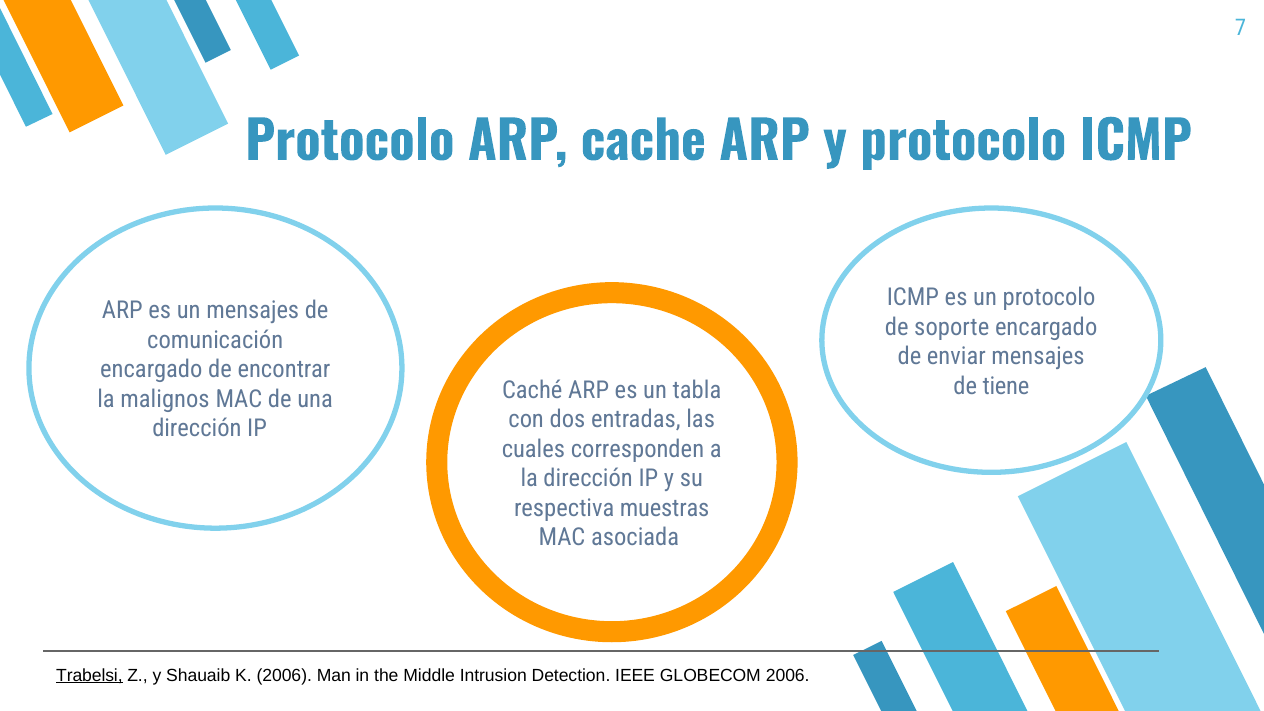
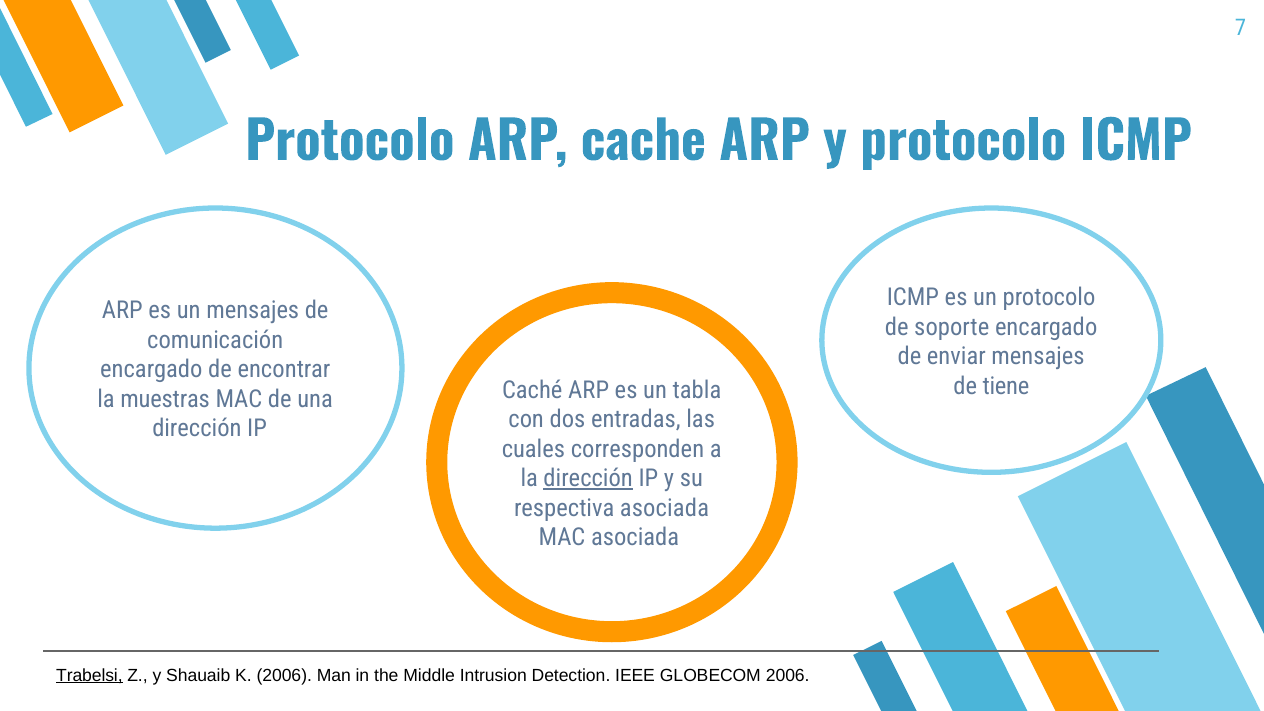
malignos: malignos -> muestras (165, 399)
dirección underline: none -> present (588, 479)
respectiva muestras: muestras -> asociada (664, 508)
